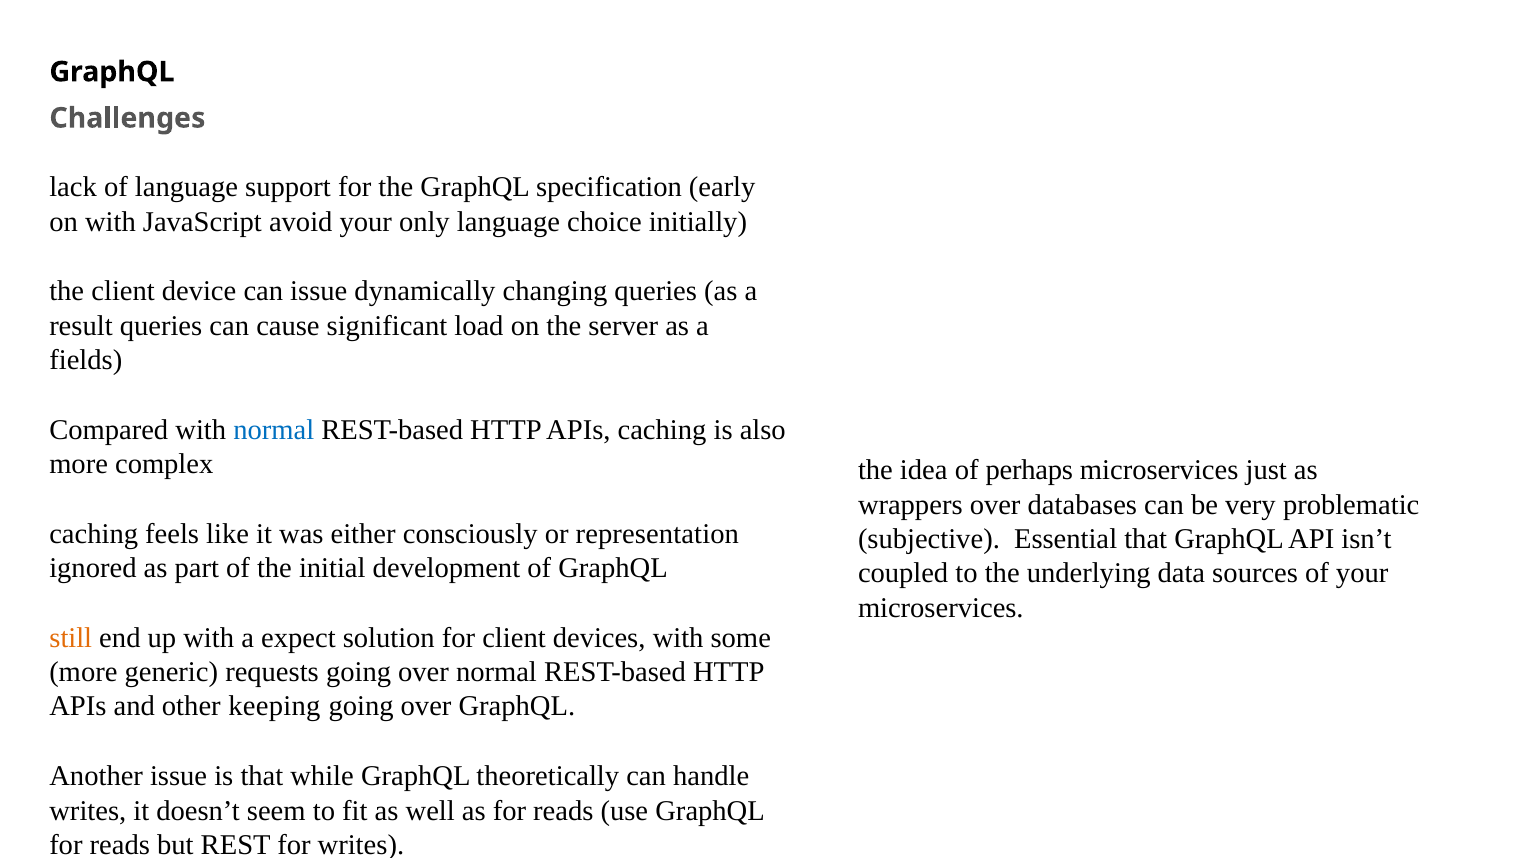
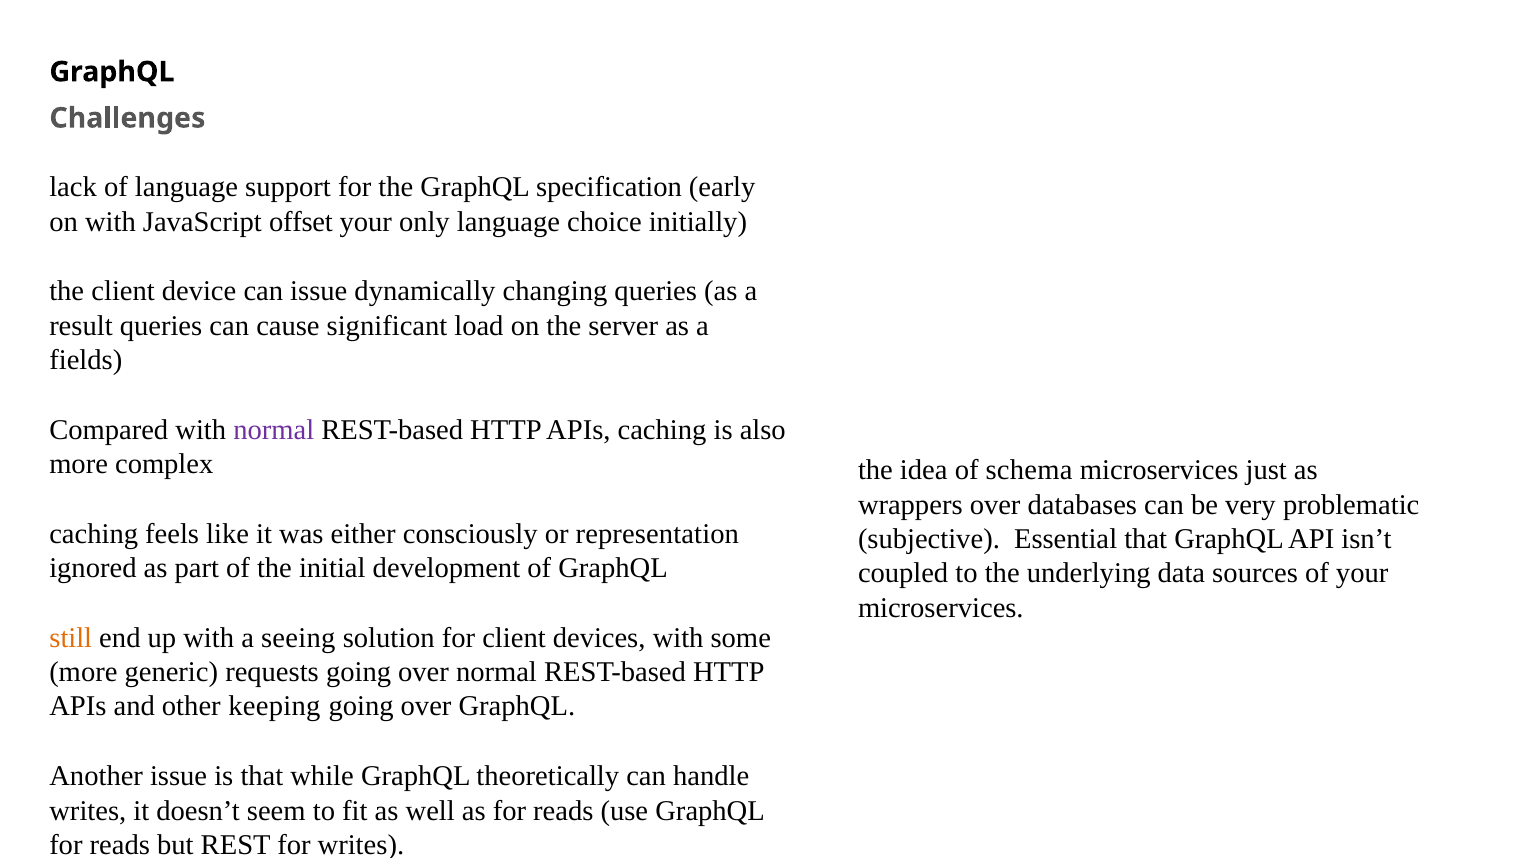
avoid: avoid -> offset (301, 222)
normal colour: blue -> purple (274, 430)
perhaps: perhaps -> schema (1029, 470)
expect: expect -> seeing (298, 638)
